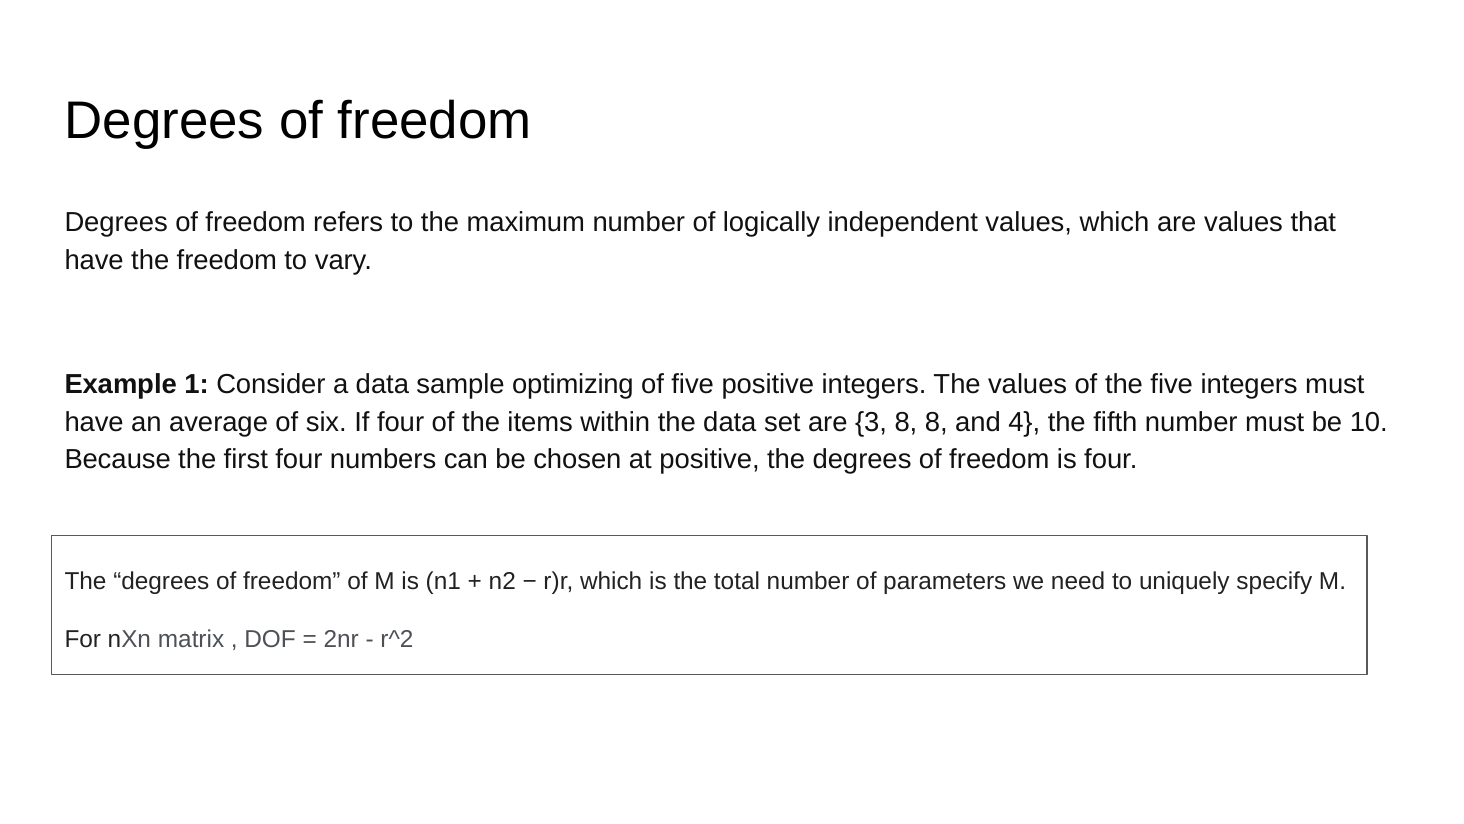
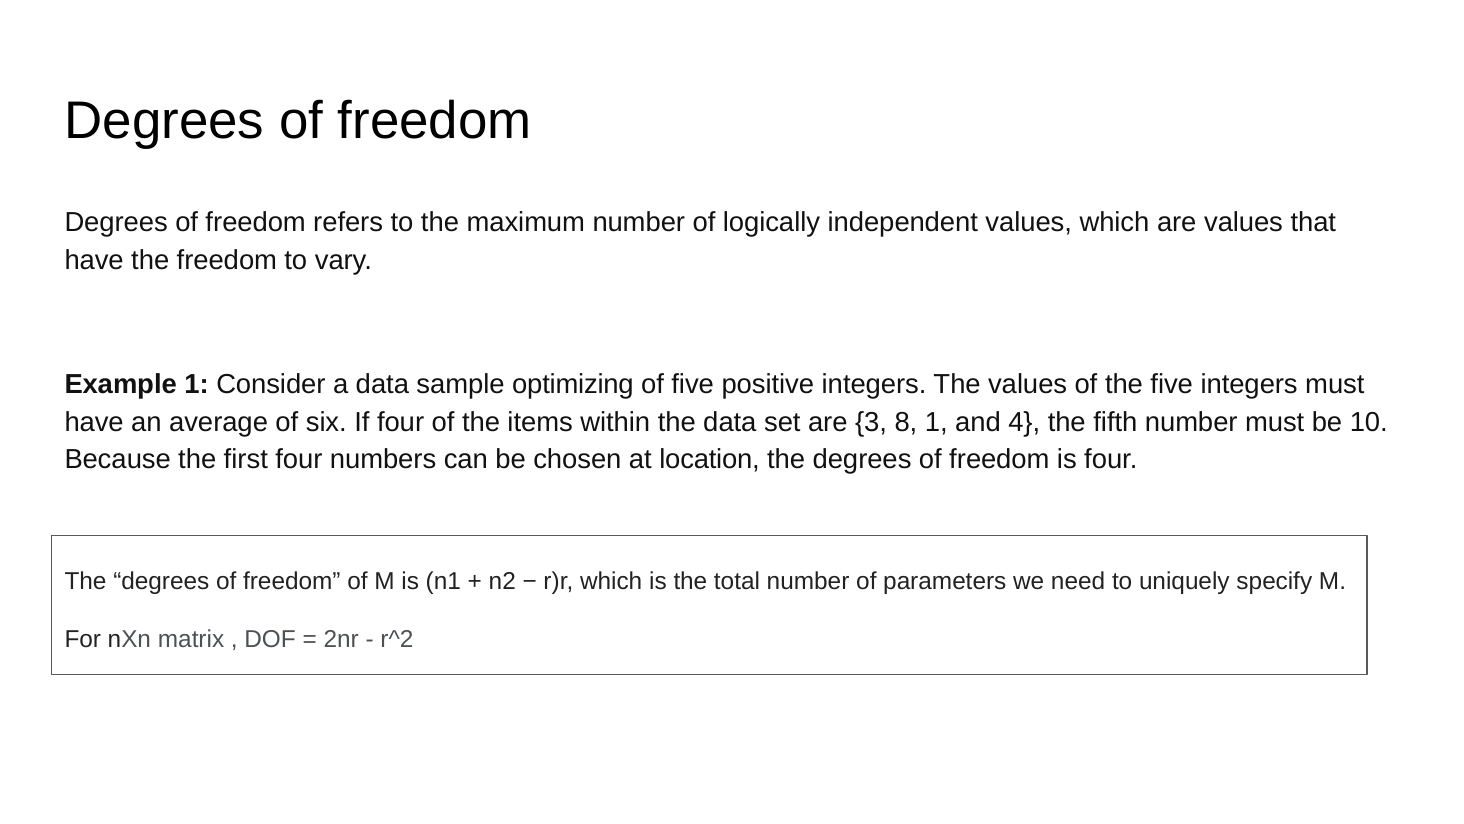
8 8: 8 -> 1 (936, 422)
at positive: positive -> location (710, 460)
